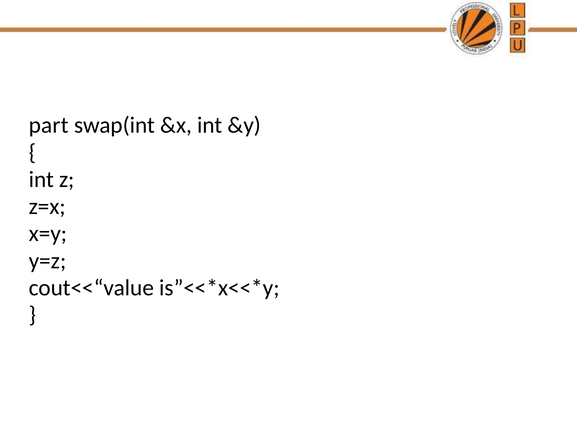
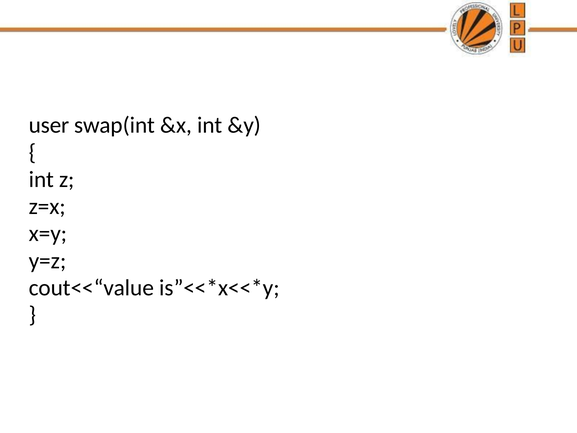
part: part -> user (49, 125)
